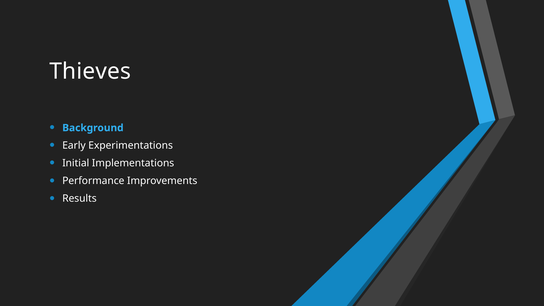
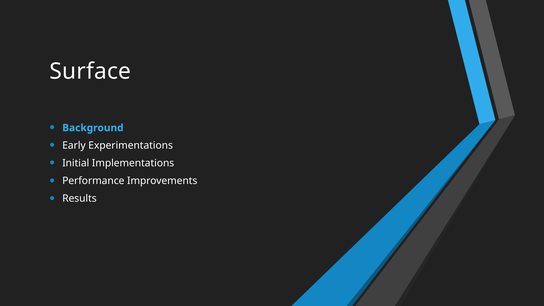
Thieves: Thieves -> Surface (90, 71)
